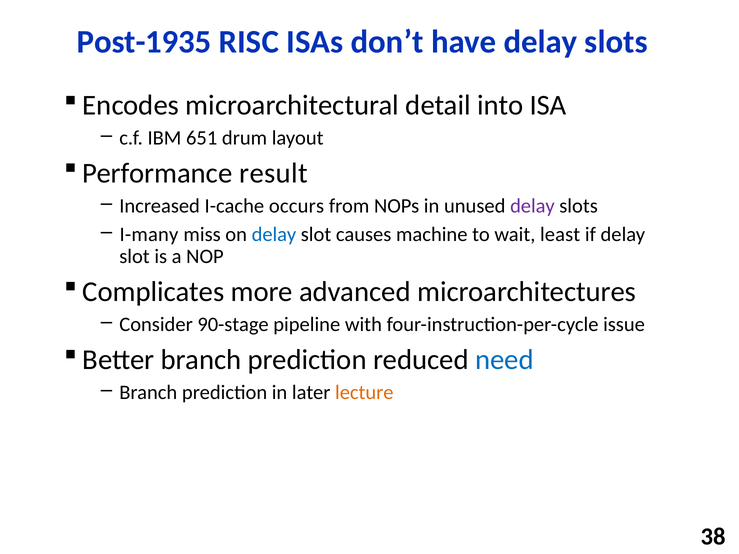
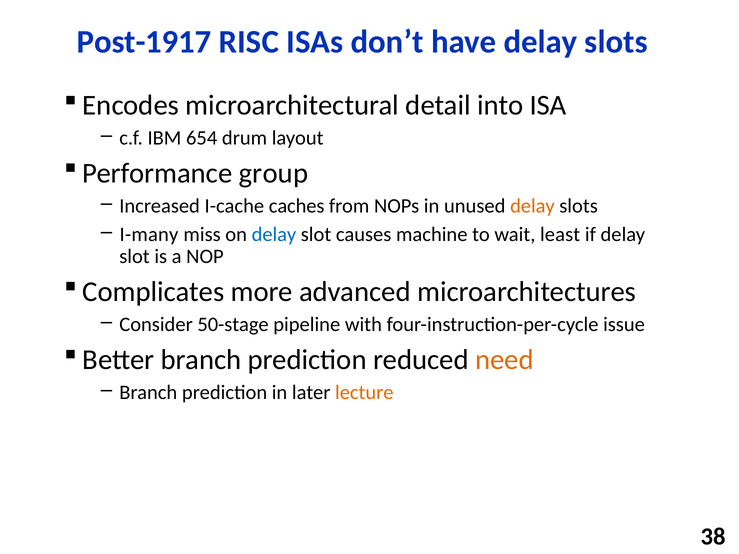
Post-1935: Post-1935 -> Post-1917 (144, 42)
651: 651 -> 654 (202, 138)
result: result -> group (274, 173)
occurs: occurs -> caches (297, 206)
delay colour: purple -> orange (532, 206)
90-stage: 90-stage -> 50-stage (233, 325)
need colour: blue -> orange (504, 360)
